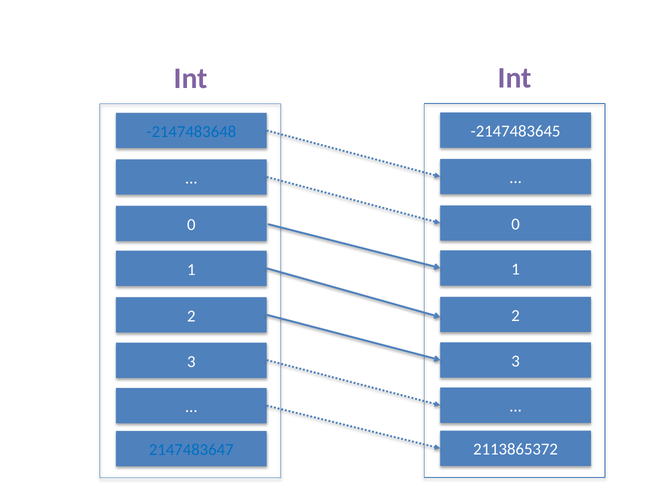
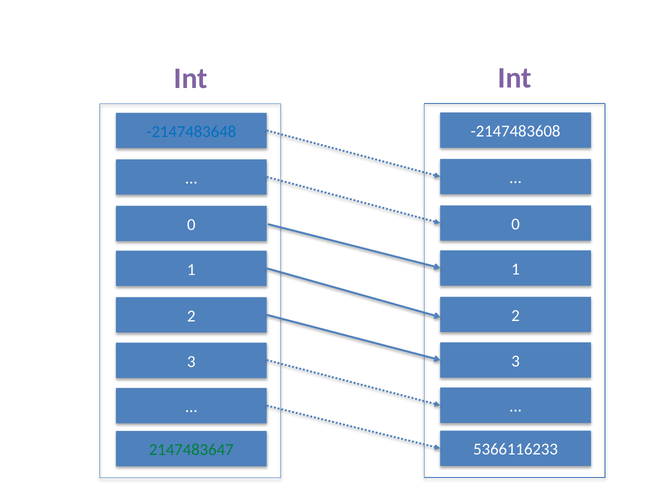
-2147483645: -2147483645 -> -2147483608 (516, 131)
2113865372: 2113865372 -> 5366116233 (516, 449)
2147483647 colour: blue -> green (191, 450)
